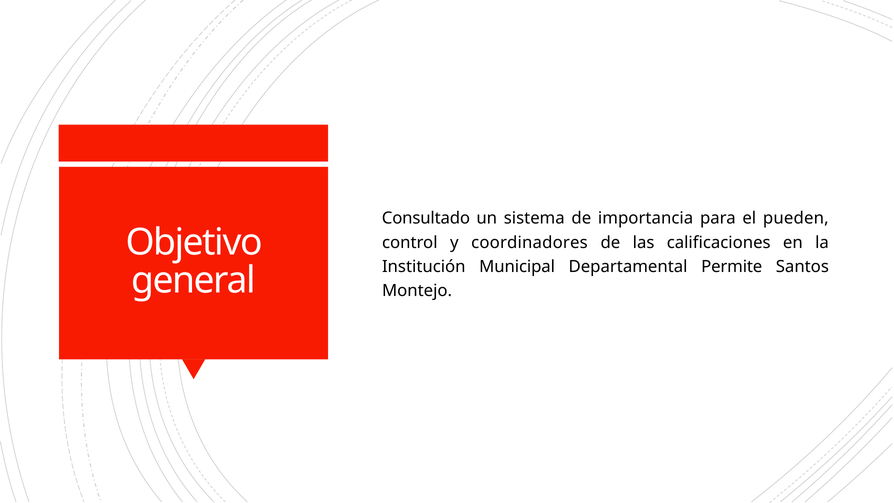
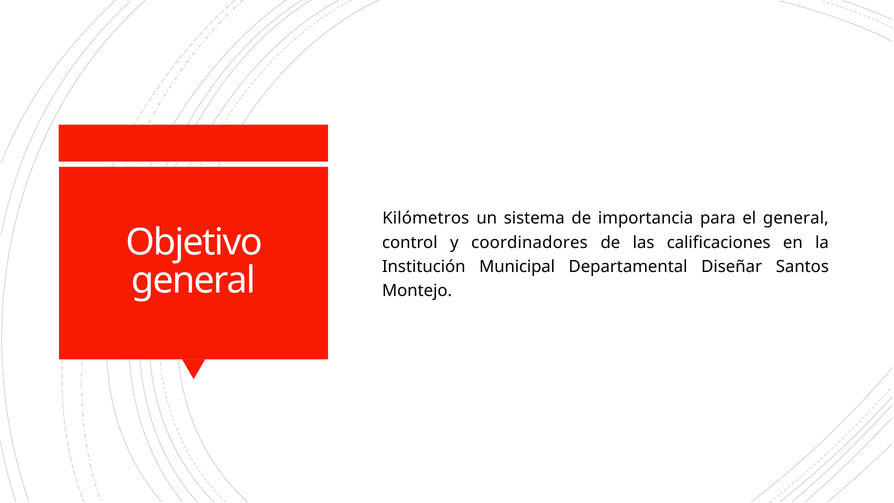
Consultado: Consultado -> Kilómetros (426, 218)
el pueden: pueden -> general (796, 218)
Permite: Permite -> Diseñar (732, 267)
